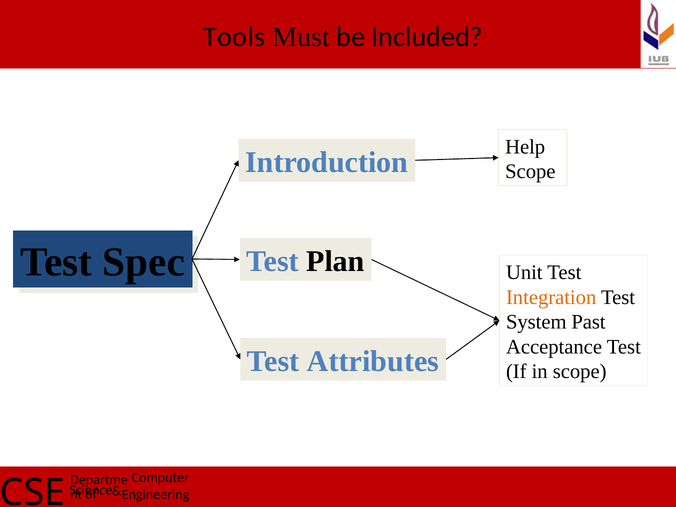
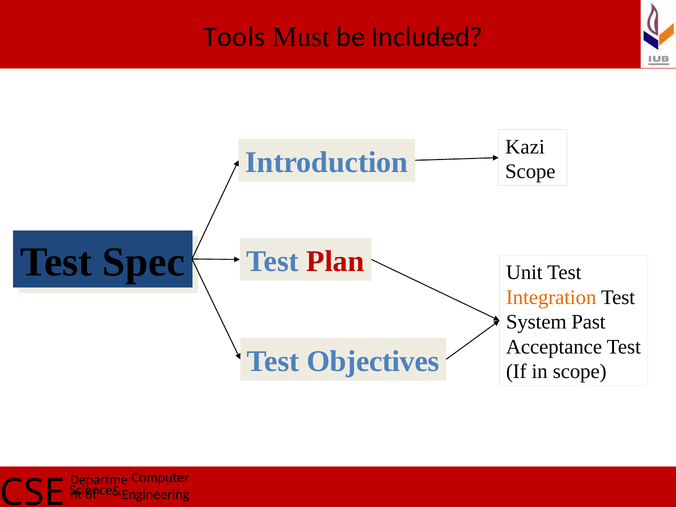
Help: Help -> Kazi (525, 147)
Plan colour: black -> red (335, 262)
Attributes: Attributes -> Objectives (373, 361)
